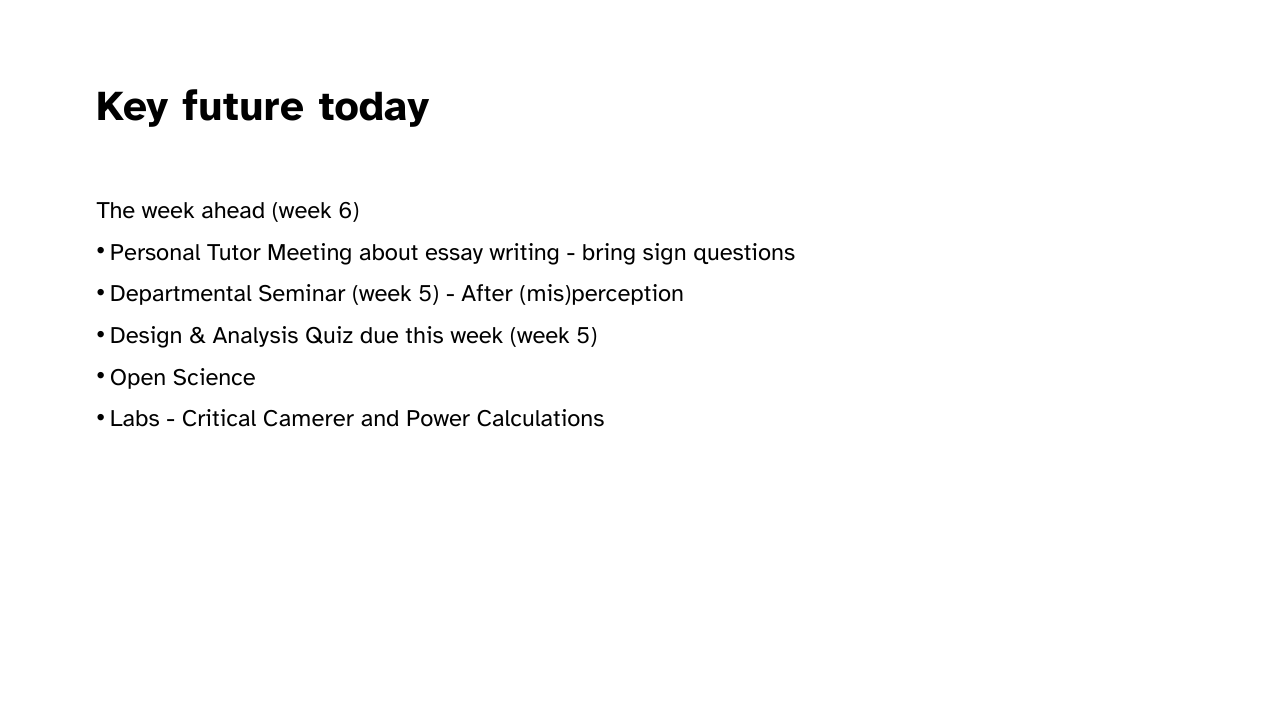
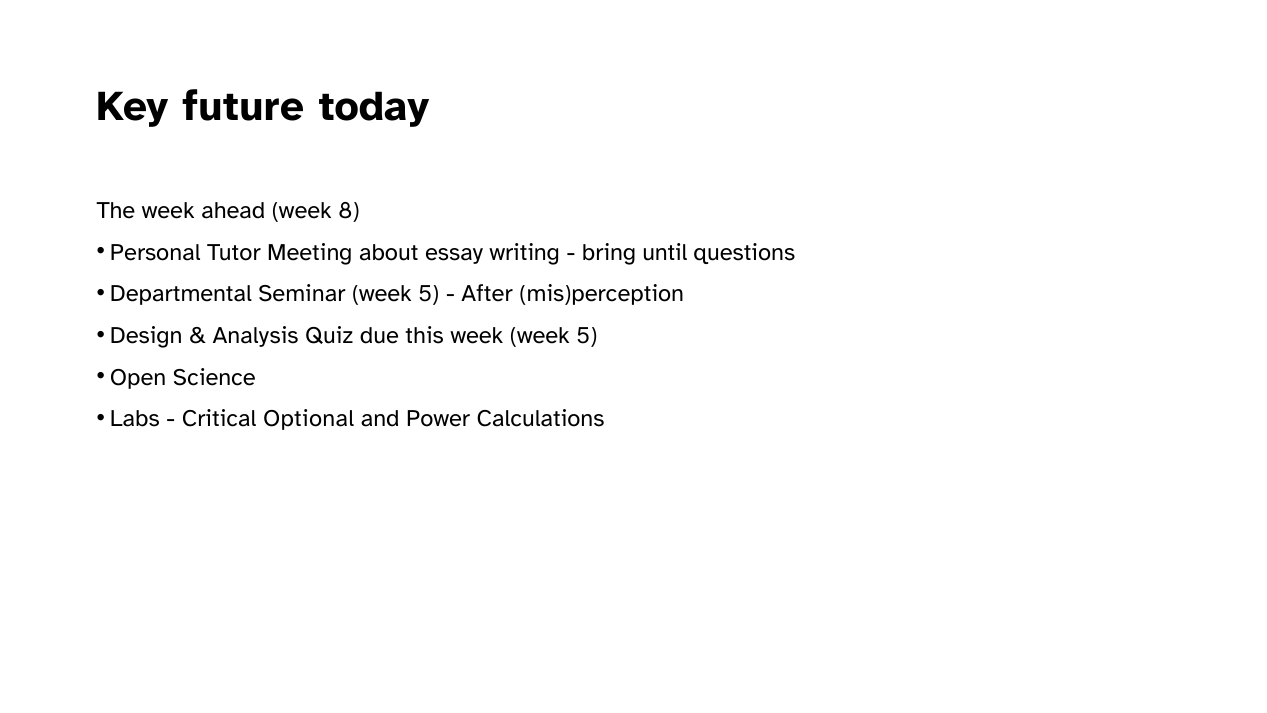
6: 6 -> 8 (349, 210)
sign: sign -> until (665, 252)
Camerer: Camerer -> Optional (309, 419)
